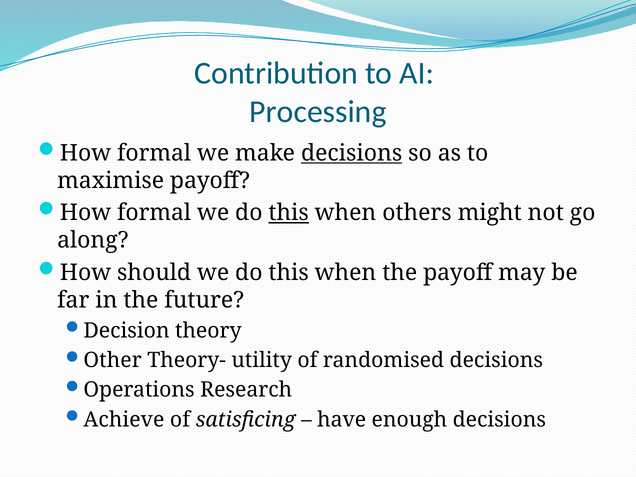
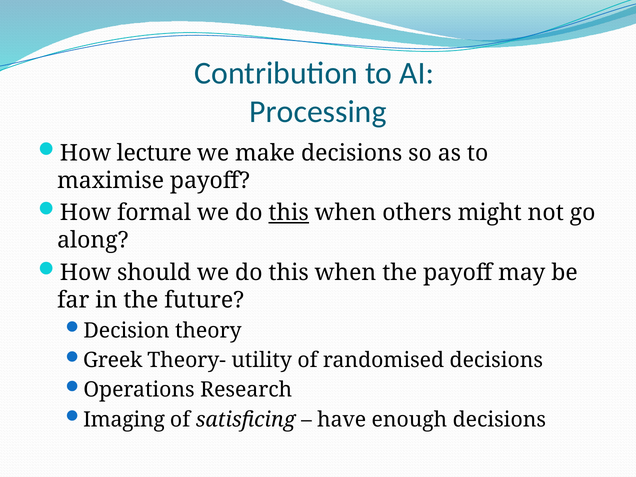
formal: formal -> lecture (154, 153)
decisions underline: present -> none (352, 153)
Other: Other -> Greek (113, 360)
Achieve: Achieve -> Imaging (124, 420)
